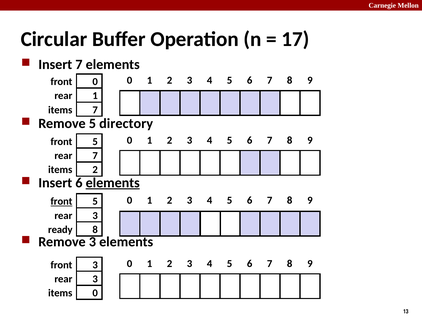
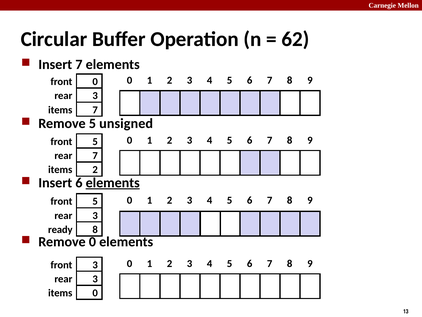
17: 17 -> 62 (295, 39)
1: 1 -> 3 (95, 96)
directory: directory -> unsigned (126, 123)
front underline: present -> none (61, 201)
Remove 3: 3 -> 0 (92, 241)
